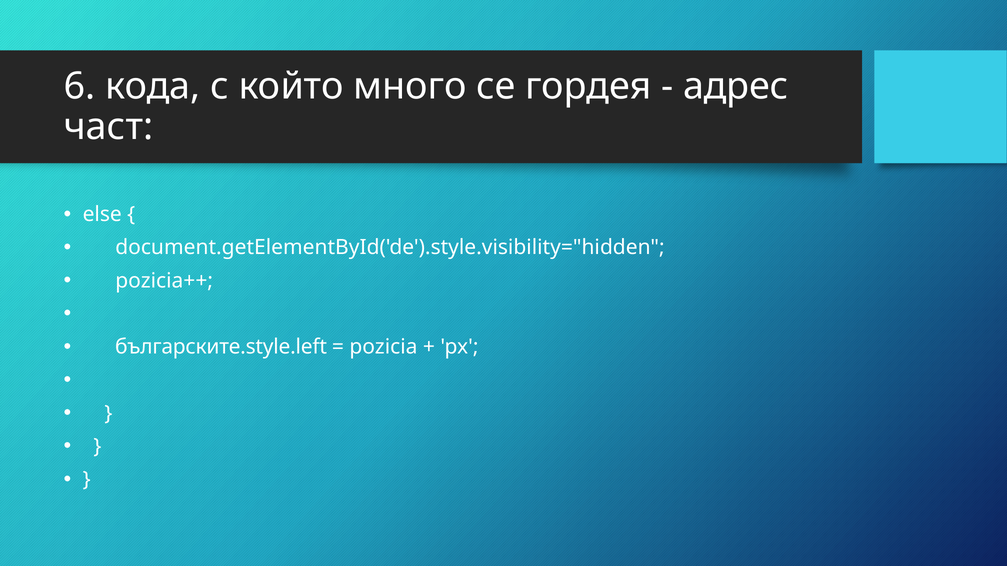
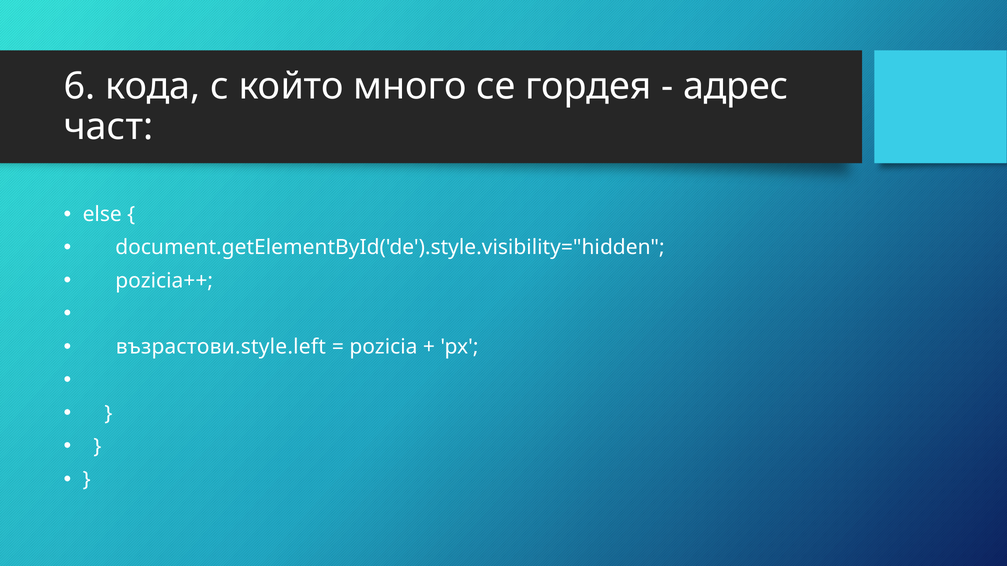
българските.style.left: българските.style.left -> възрастови.style.left (221, 347)
